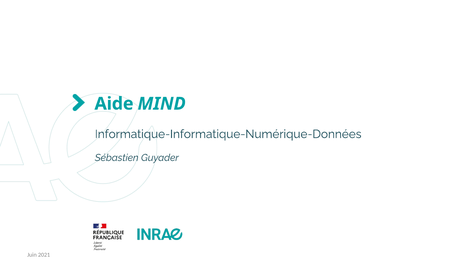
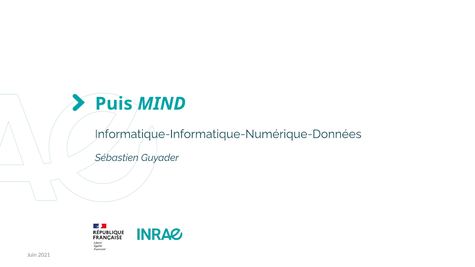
Aide: Aide -> Puis (114, 104)
